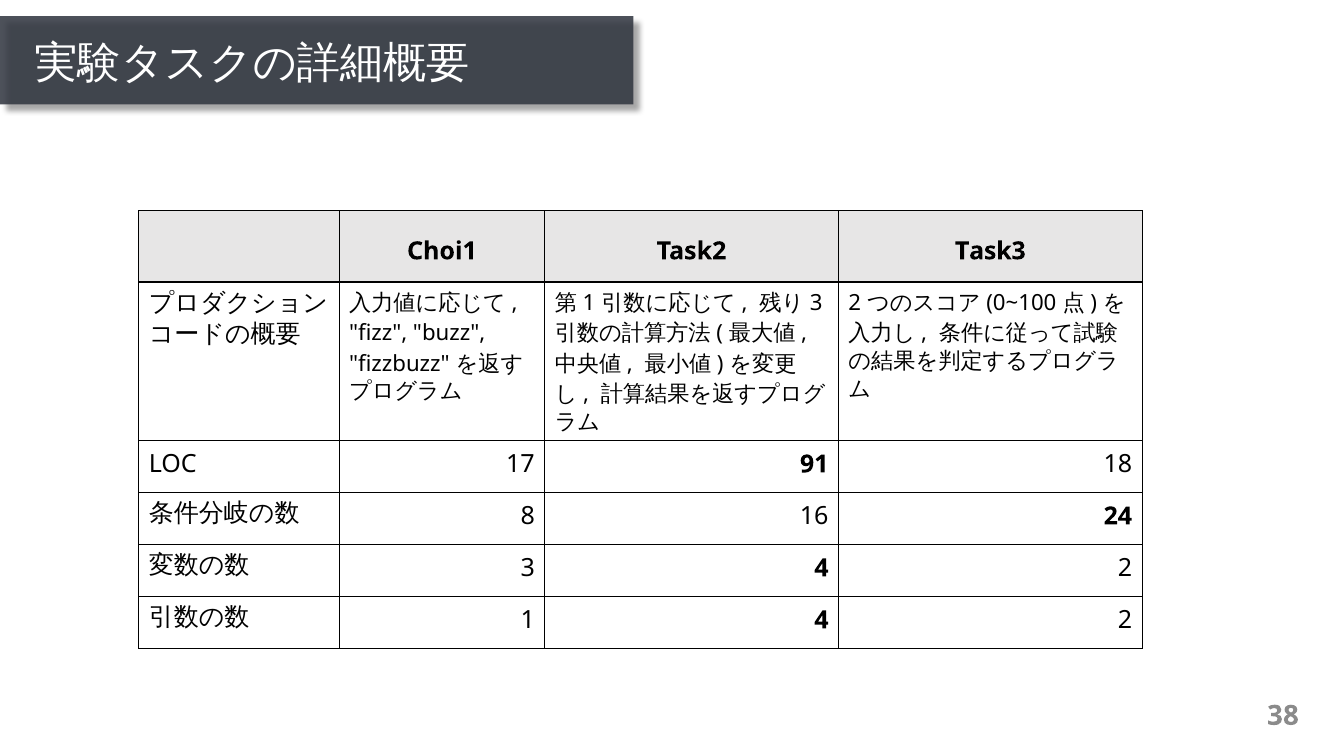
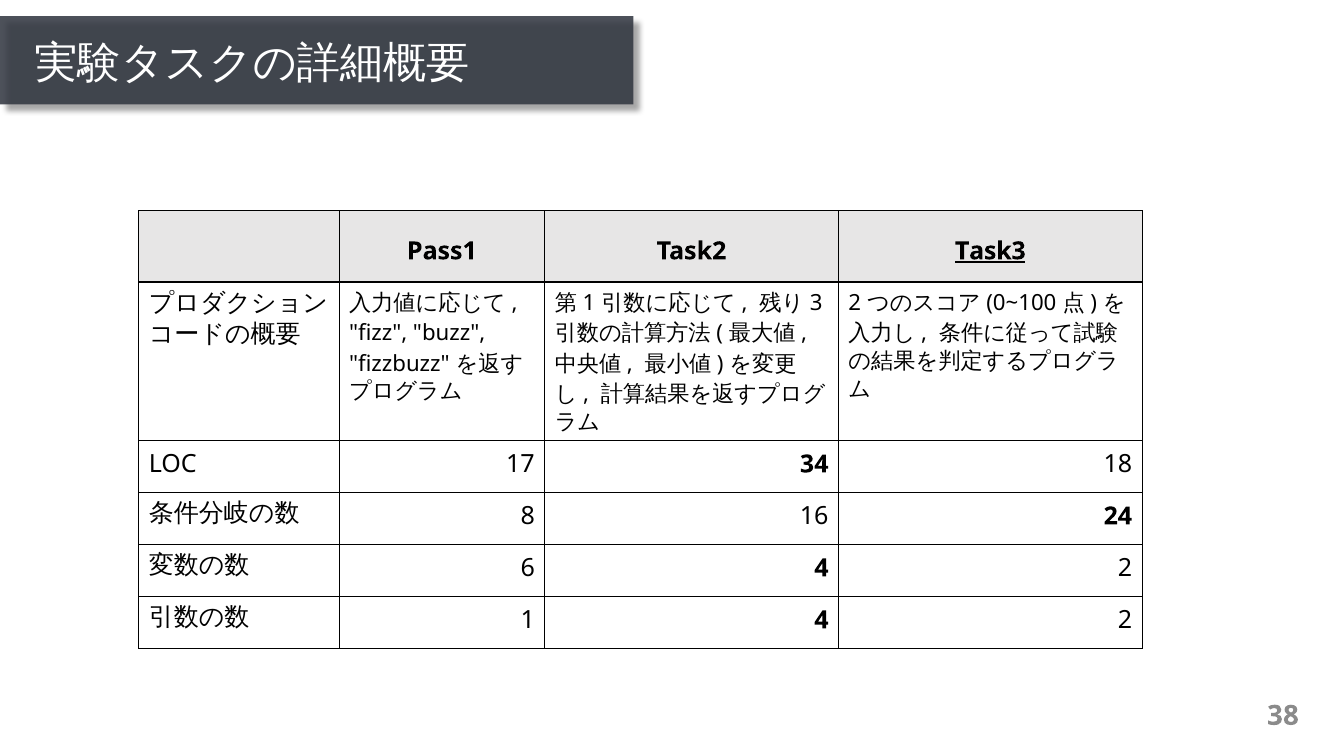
Choi1: Choi1 -> Pass1 (442, 251)
Task3 underline: none -> present (990, 251)
91: 91 -> 34 (814, 464)
3: 3 -> 6 (528, 568)
